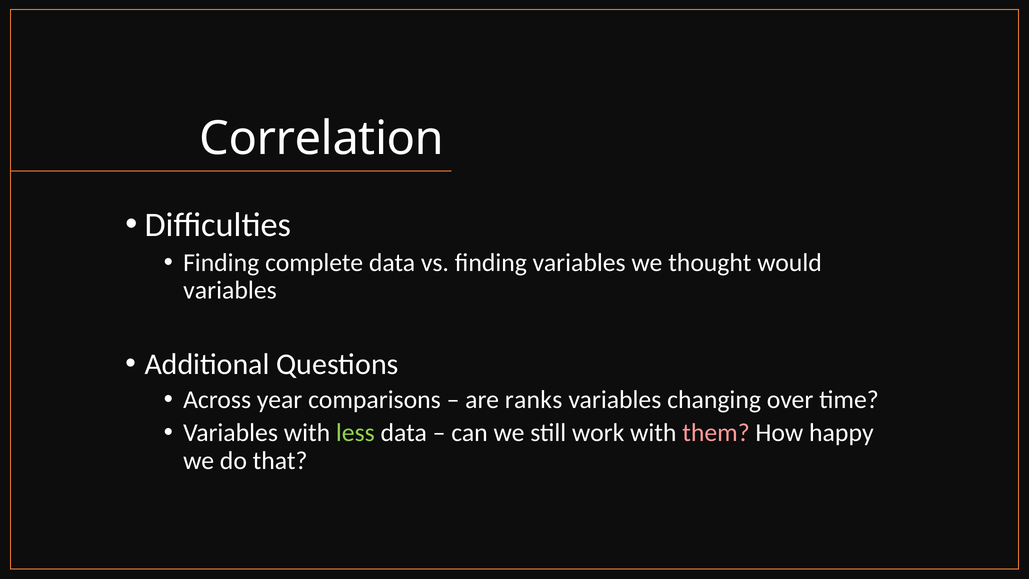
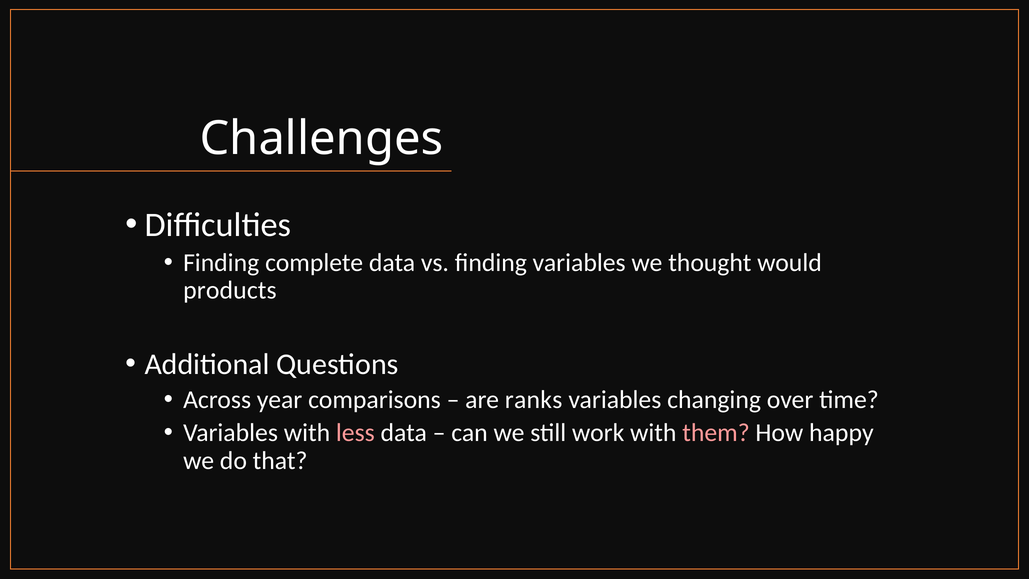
Correlation: Correlation -> Challenges (321, 139)
variables: variables -> products (230, 290)
less colour: light green -> pink (355, 433)
